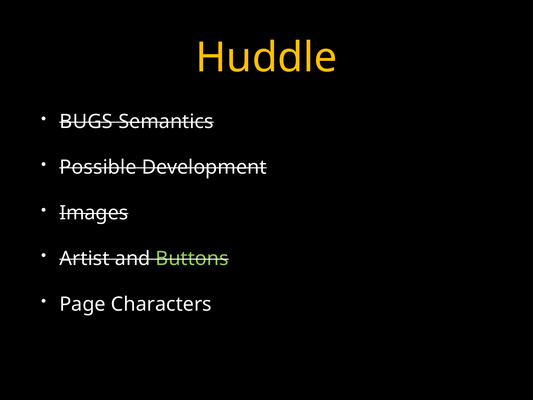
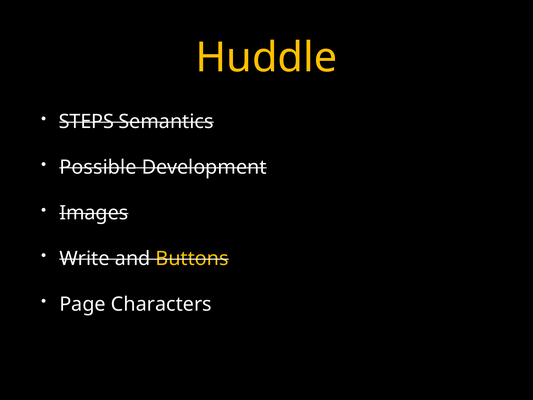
BUGS: BUGS -> STEPS (86, 122)
Artist: Artist -> Write (85, 258)
Buttons colour: light green -> yellow (192, 258)
